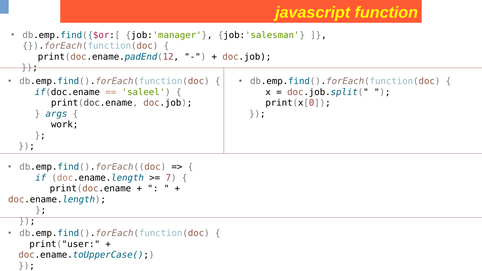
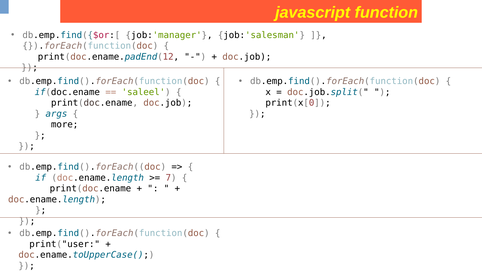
work: work -> more (65, 125)
